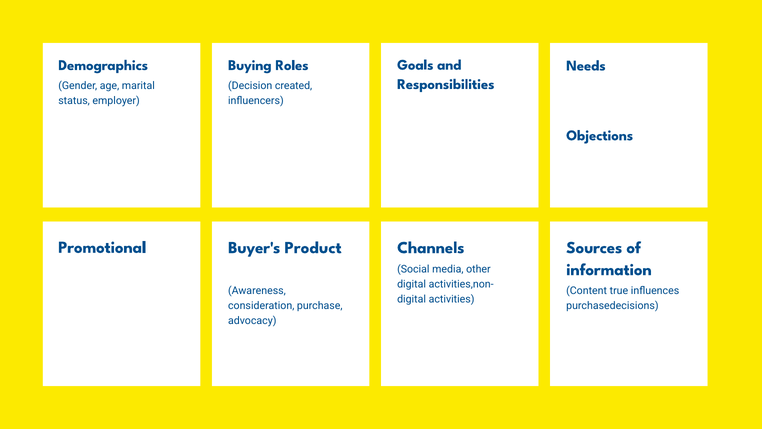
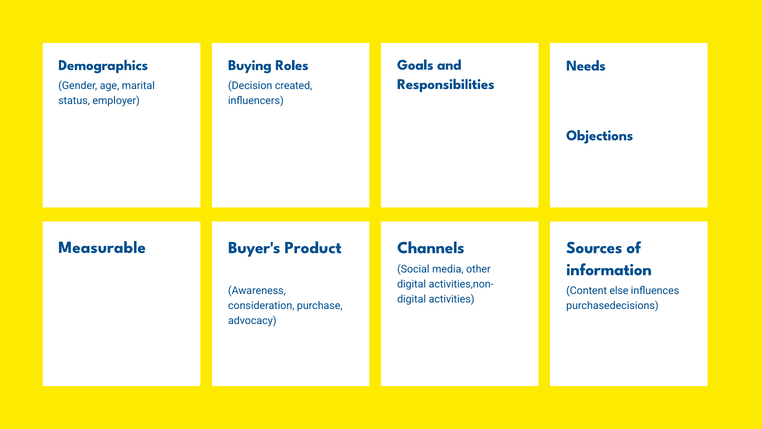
Promotional: Promotional -> Measurable (102, 247)
true: true -> else (619, 291)
